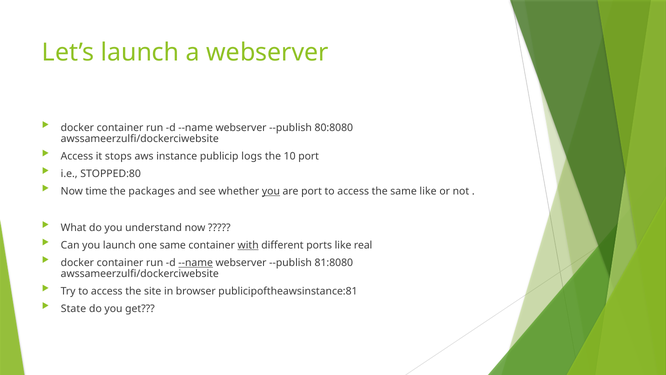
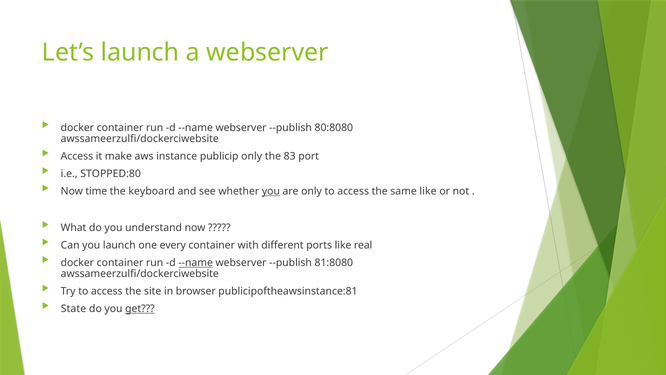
stops: stops -> make (118, 156)
publicip logs: logs -> only (252, 156)
10: 10 -> 83 (290, 156)
packages: packages -> keyboard (152, 191)
are port: port -> only (312, 191)
one same: same -> every (173, 245)
with underline: present -> none (248, 245)
get underline: none -> present (140, 309)
